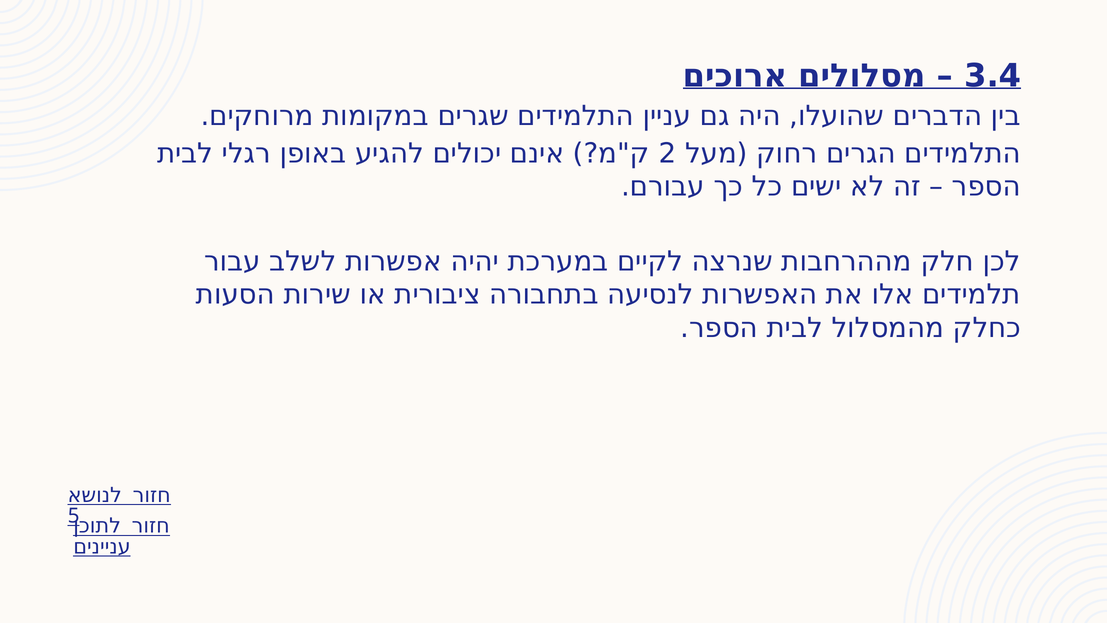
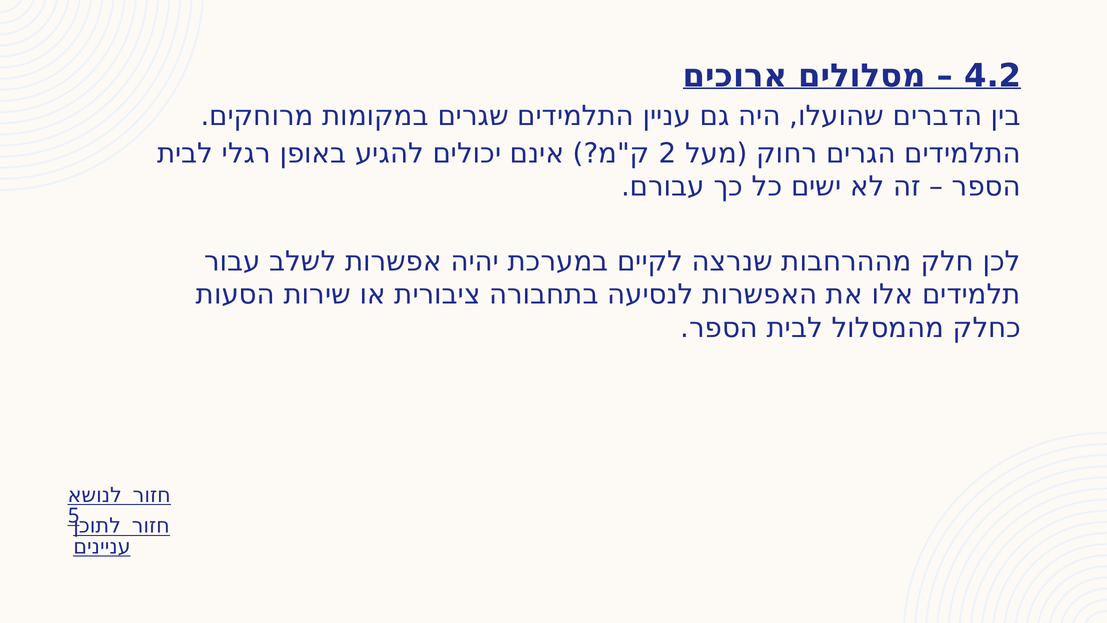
3.4: 3.4 -> 4.2 (993, 76)
